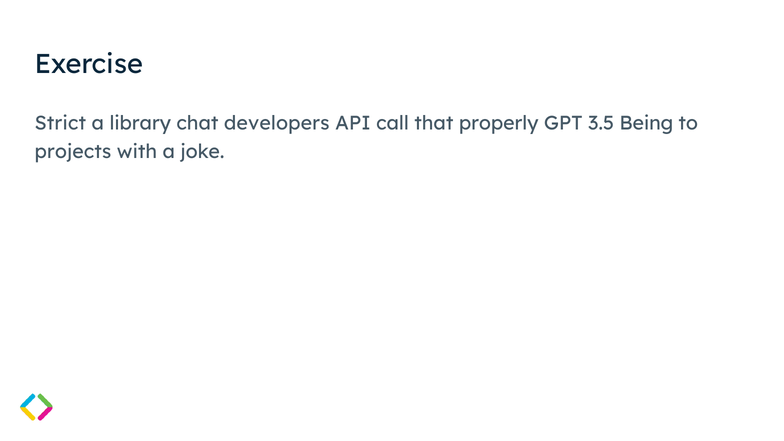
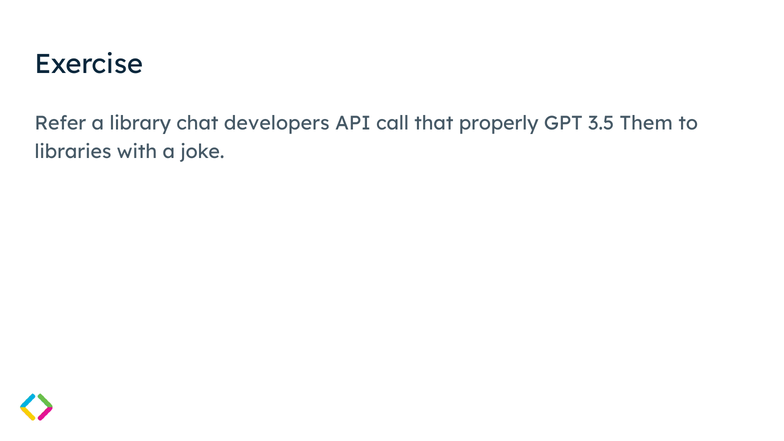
Strict: Strict -> Refer (60, 123)
Being: Being -> Them (646, 123)
projects: projects -> libraries (73, 152)
